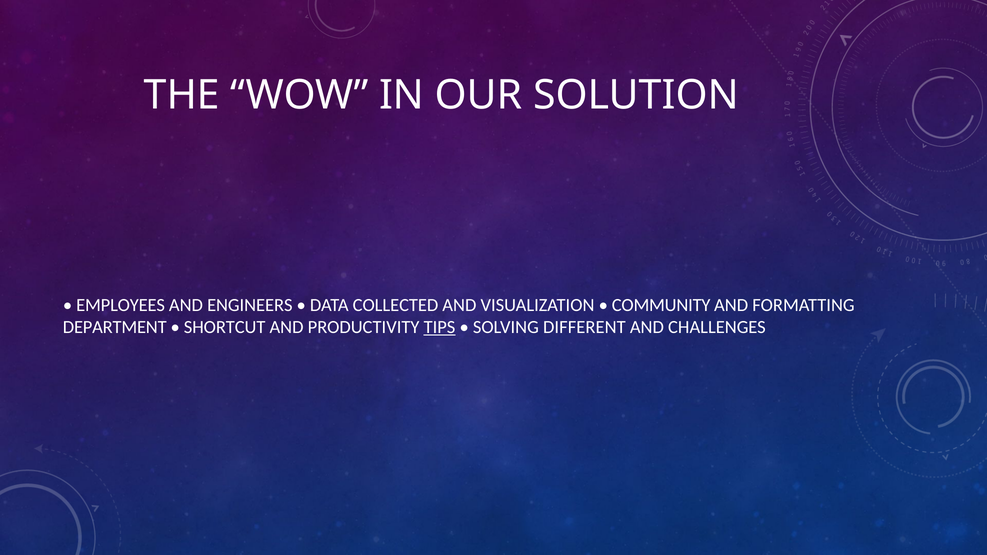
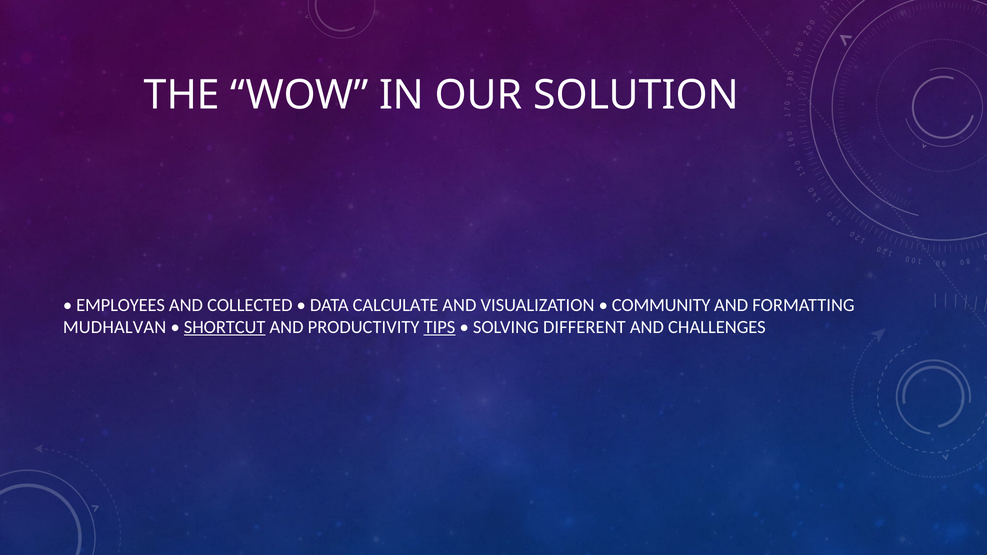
ENGINEERS: ENGINEERS -> COLLECTED (250, 305)
COLLECTED: COLLECTED -> CALCULATE (396, 305)
DEPARTMENT: DEPARTMENT -> MUDHALVAN (115, 327)
SHORTCUT underline: none -> present (225, 327)
